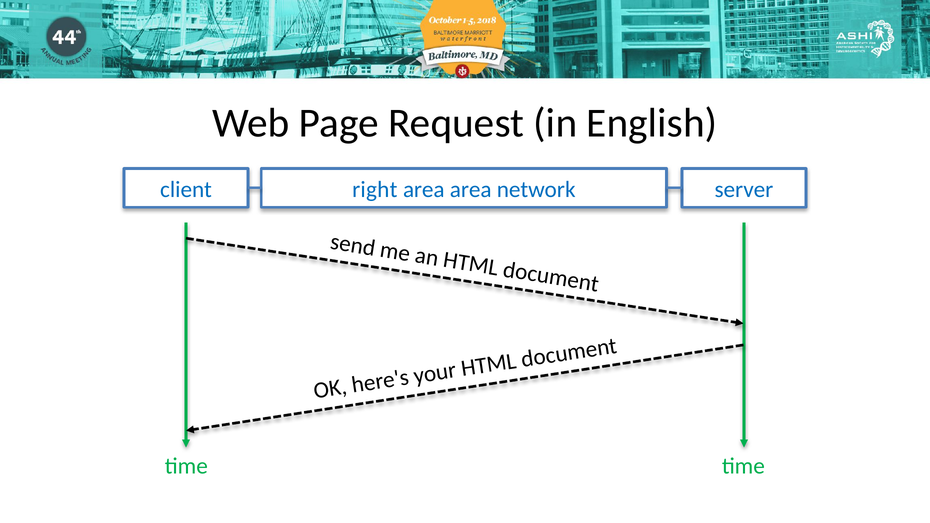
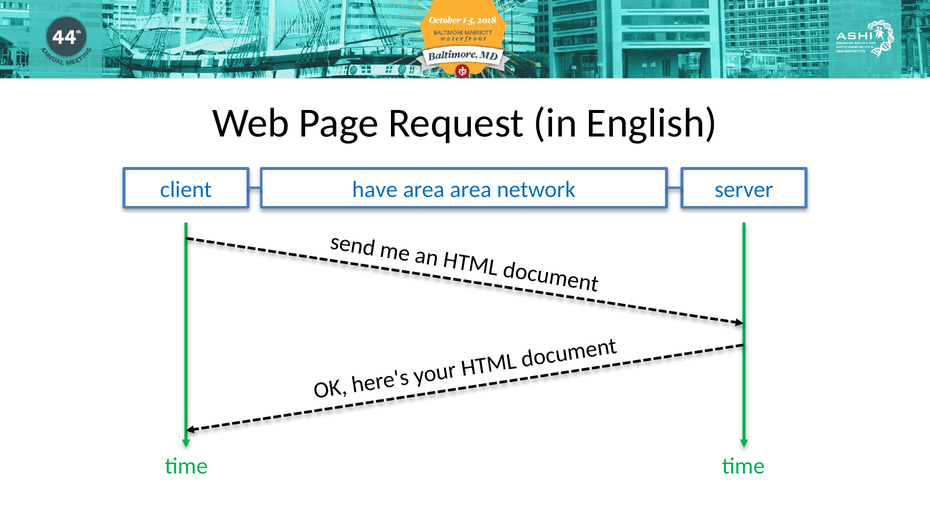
right: right -> have (375, 190)
